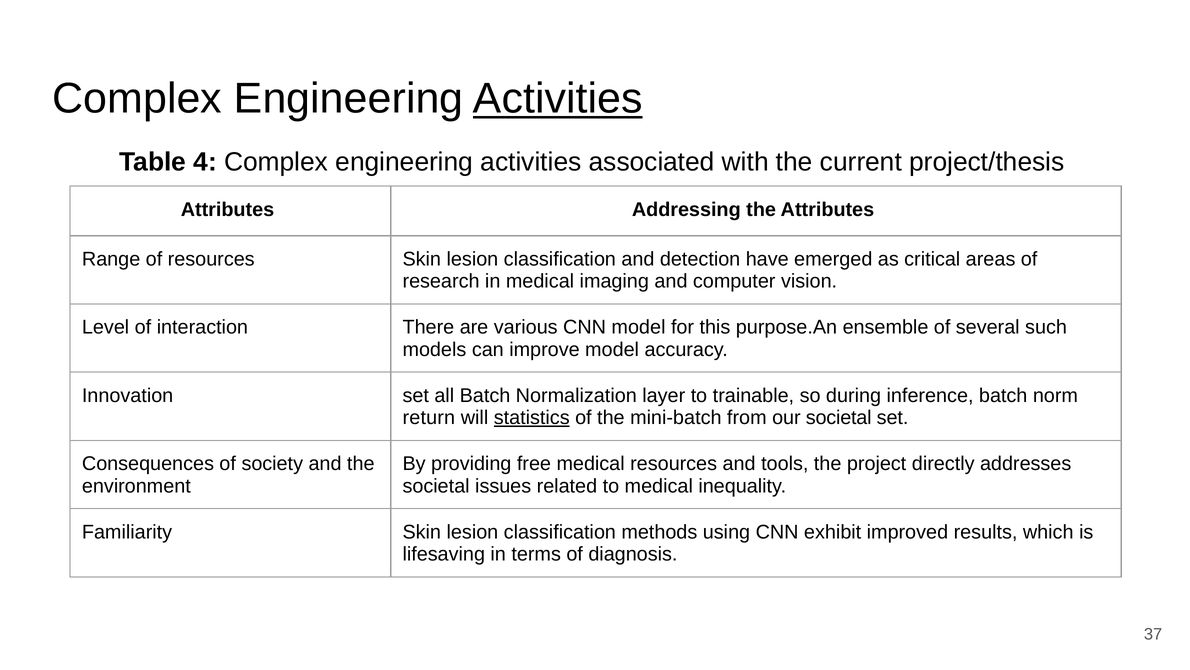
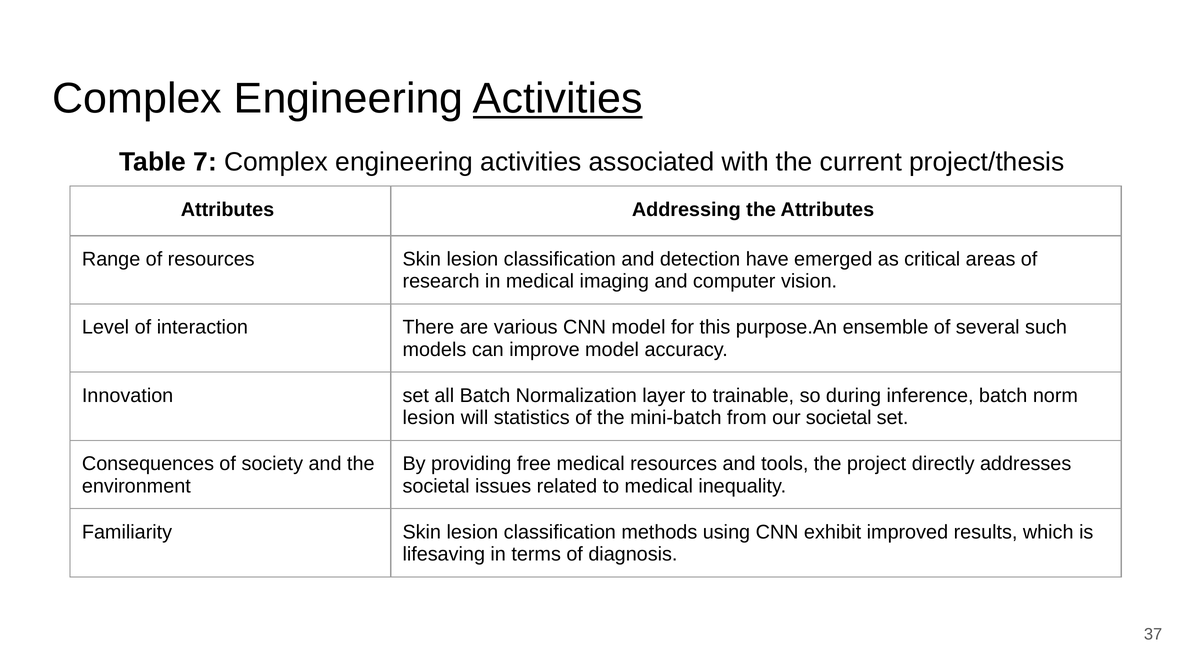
4: 4 -> 7 (205, 162)
return: return -> lesion (429, 417)
statistics underline: present -> none (532, 417)
